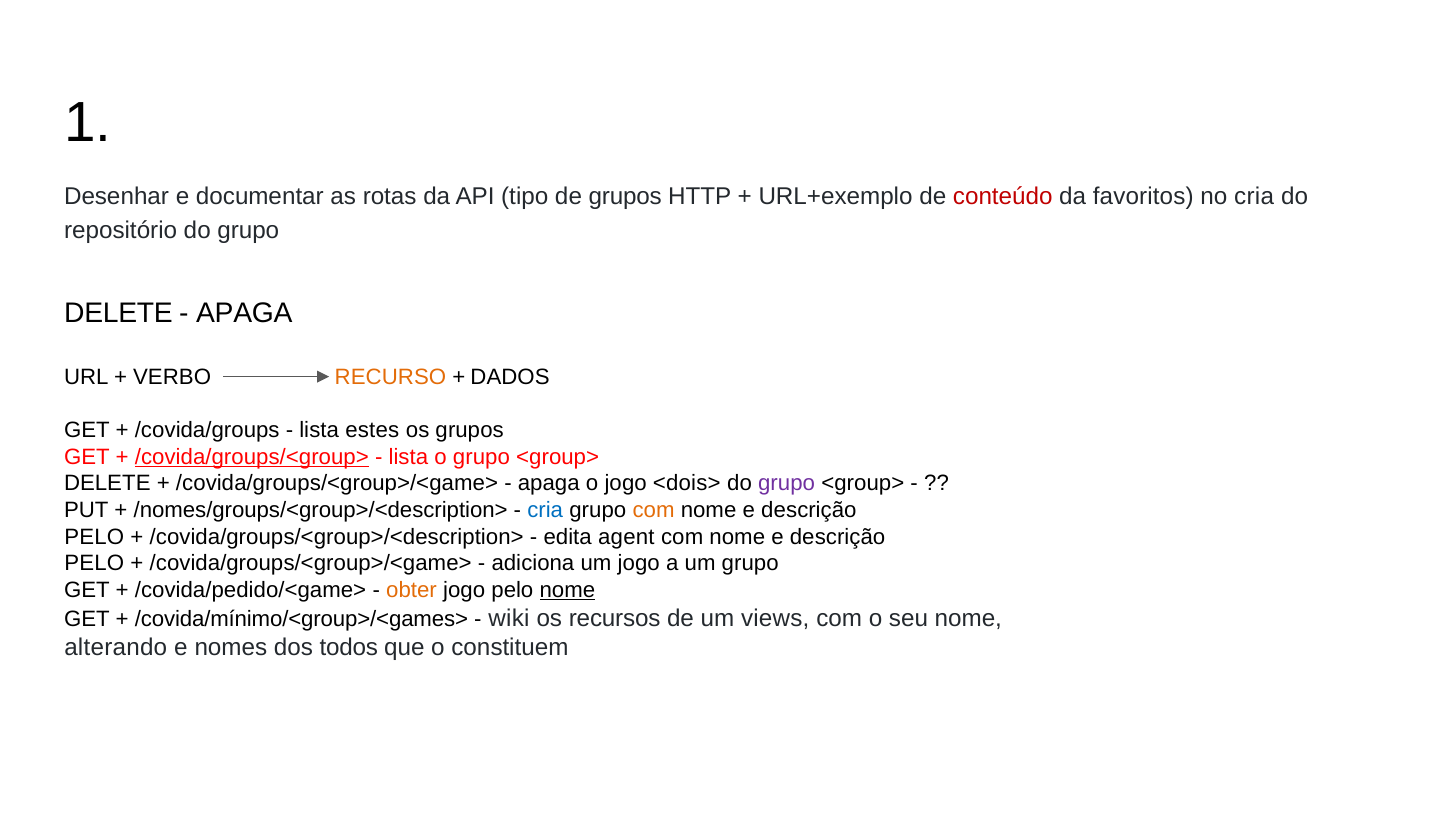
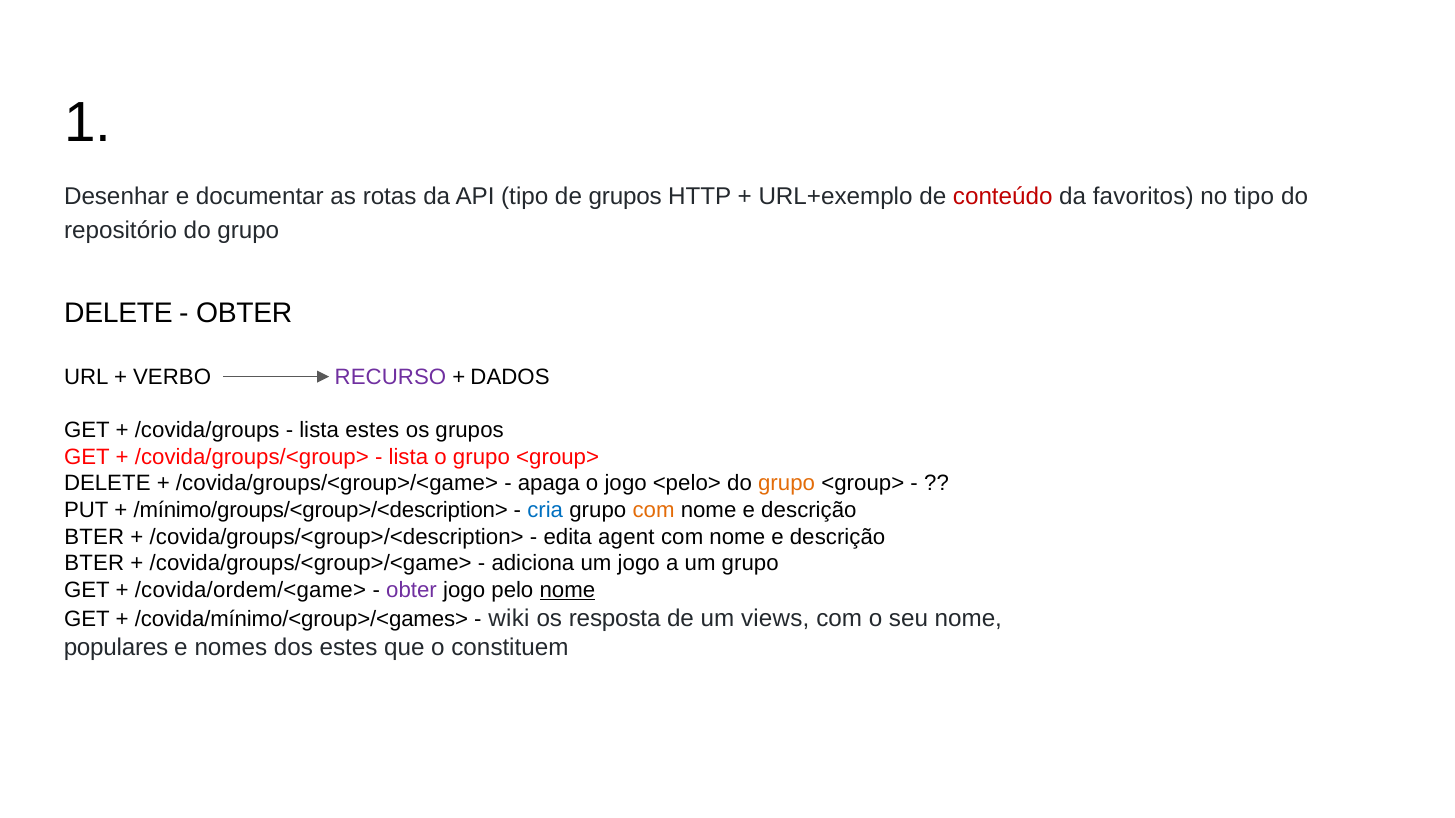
no cria: cria -> tipo (1254, 197)
APAGA: APAGA -> OBTER (244, 313)
RECURSO colour: orange -> purple (390, 377)
/covida/groups/<group> underline: present -> none (252, 457)
<dois>: <dois> -> <pelo> (687, 484)
grupo colour: purple -> orange (787, 484)
/nomes/groups/<group>/<description>: /nomes/groups/<group>/<description> -> /mínimo/groups/<group>/<description> (321, 511)
PELO: PELO -> BTER (94, 537)
PELO: PELO -> BTER (94, 564)
/covida/pedido/<game>: /covida/pedido/<game> -> /covida/ordem/<game> (250, 591)
obter colour: orange -> purple (411, 591)
recursos: recursos -> resposta (615, 619)
alterando: alterando -> populares (116, 648)
dos todos: todos -> estes (349, 648)
